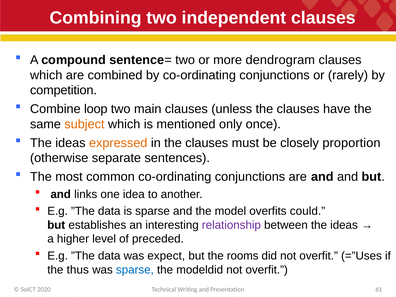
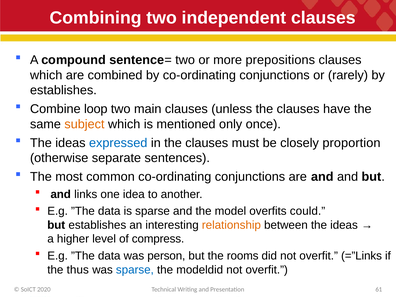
dendrogram: dendrogram -> prepositions (280, 60)
competition: competition -> establishes (63, 90)
expressed colour: orange -> blue (118, 143)
relationship colour: purple -> orange (231, 225)
preceded: preceded -> compress (158, 239)
expect: expect -> person (166, 256)
=”Uses: =”Uses -> =”Links (361, 256)
